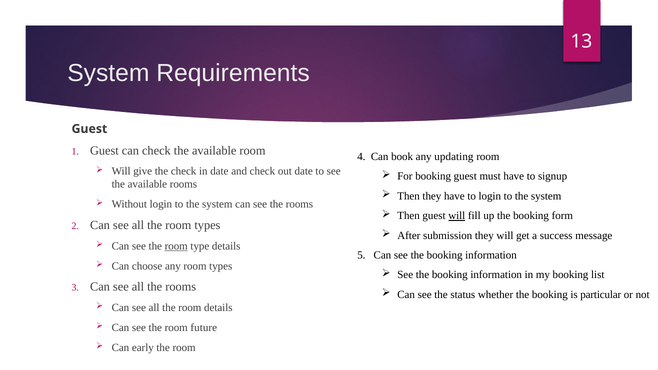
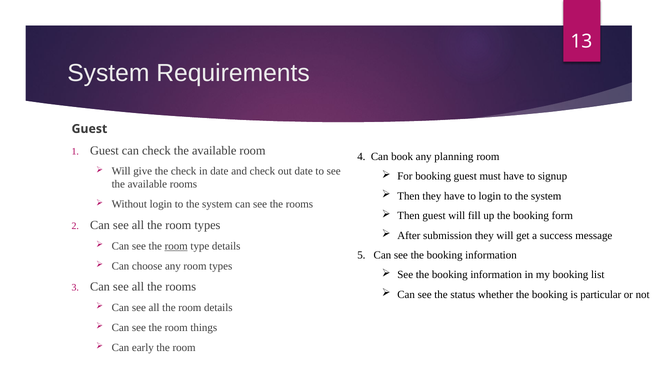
updating: updating -> planning (454, 157)
will underline: present -> none (457, 216)
future: future -> things (204, 328)
